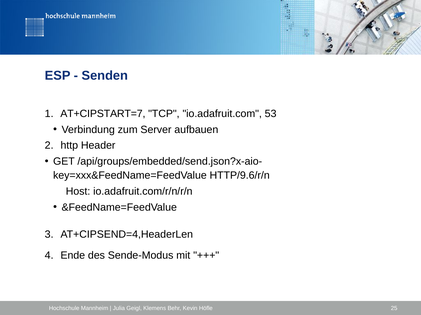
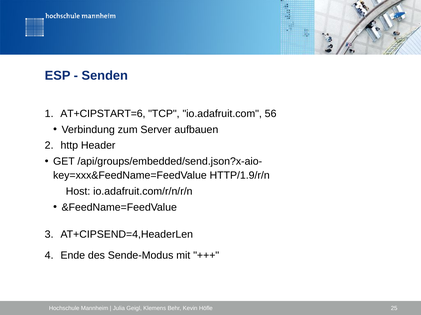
AT+CIPSTART=7: AT+CIPSTART=7 -> AT+CIPSTART=6 (103, 114)
53: 53 -> 56 (271, 114)
HTTP/9.6/r/n: HTTP/9.6/r/n -> HTTP/1.9/r/n (240, 176)
